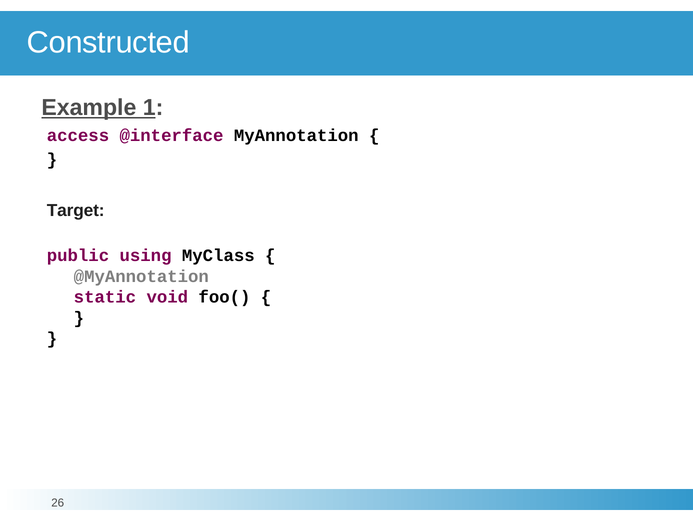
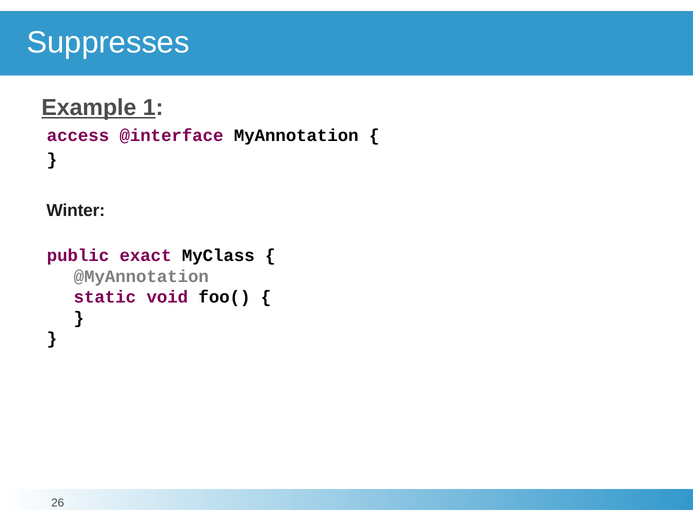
Constructed: Constructed -> Suppresses (108, 42)
Target: Target -> Winter (76, 211)
using: using -> exact (146, 255)
